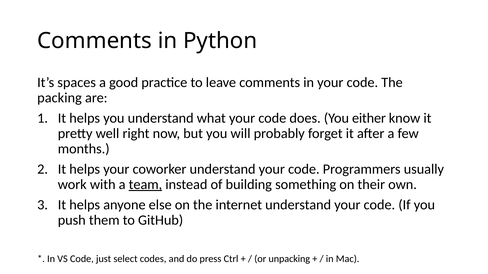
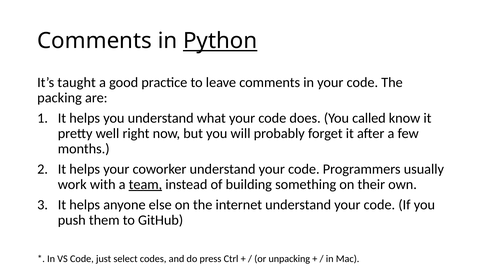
Python underline: none -> present (220, 41)
spaces: spaces -> taught (77, 82)
either: either -> called (369, 118)
